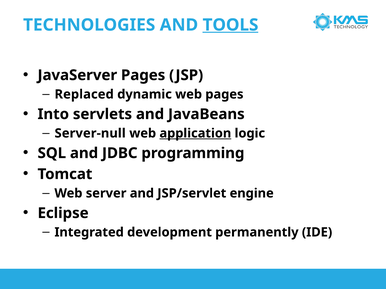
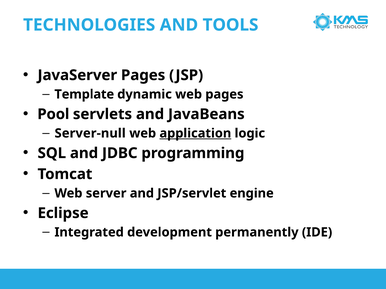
TOOLS underline: present -> none (230, 25)
Replaced: Replaced -> Template (84, 94)
Into: Into -> Pool (53, 114)
